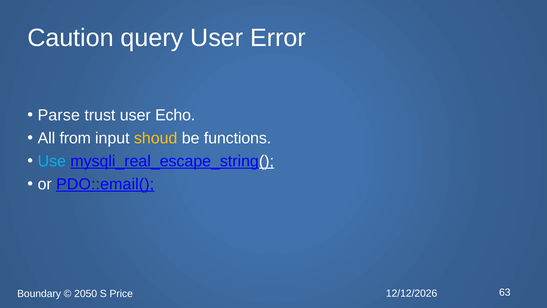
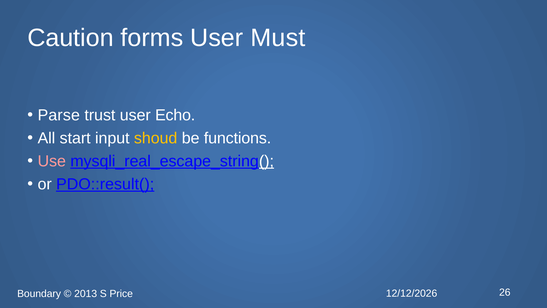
query: query -> forms (152, 38)
Error: Error -> Must (278, 38)
from: from -> start (75, 138)
Use colour: light blue -> pink (52, 161)
PDO::email(: PDO::email( -> PDO::result( (105, 184)
2050: 2050 -> 2013 (86, 293)
63: 63 -> 26 (505, 292)
